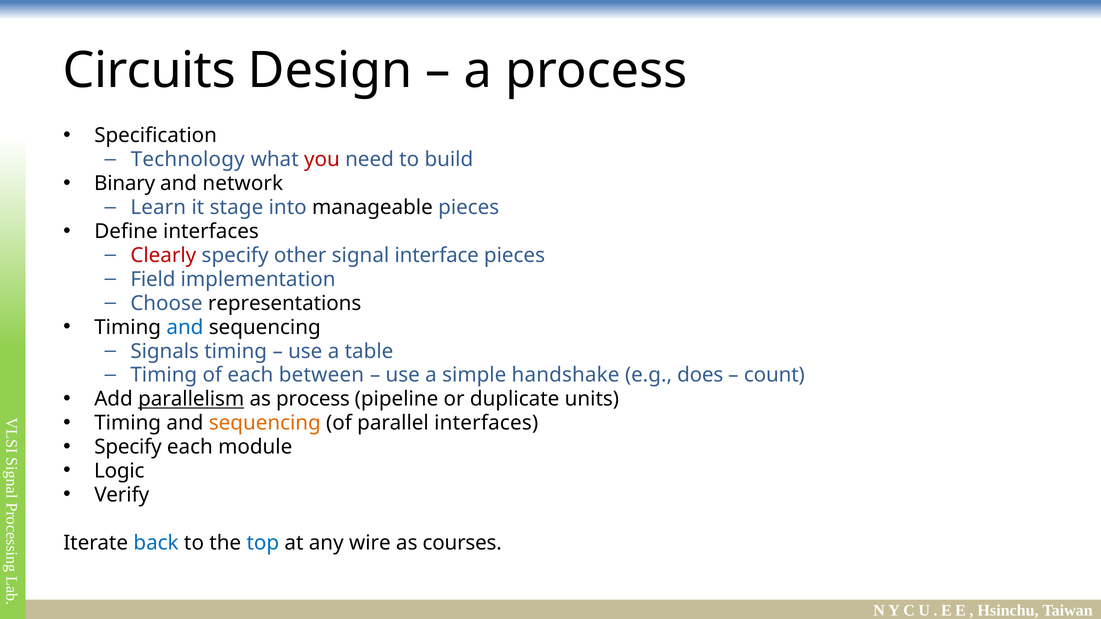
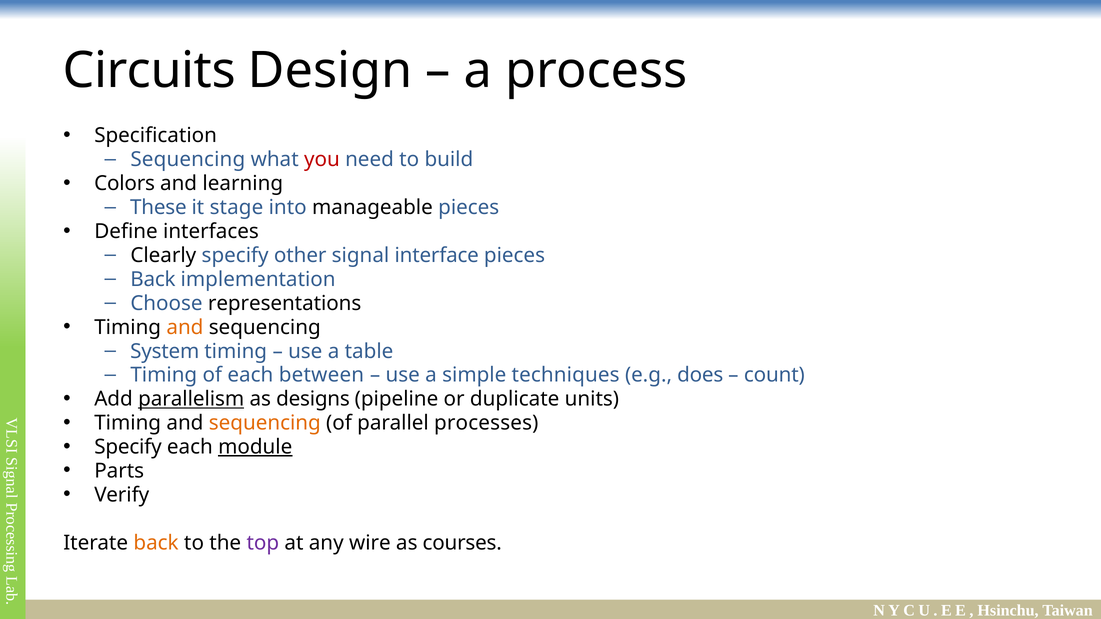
Technology: Technology -> Sequencing (188, 160)
Binary: Binary -> Colors (125, 184)
network: network -> learning (243, 184)
Learn: Learn -> These (158, 208)
Clearly colour: red -> black (163, 256)
Field: Field -> Back (153, 279)
and colour: blue -> orange (185, 327)
Signals: Signals -> System (165, 351)
handshake: handshake -> techniques (566, 375)
as process: process -> designs (313, 399)
parallel interfaces: interfaces -> processes (486, 423)
module underline: none -> present (255, 447)
Logic: Logic -> Parts (119, 471)
back colour: blue -> orange (156, 543)
top colour: blue -> purple (263, 543)
